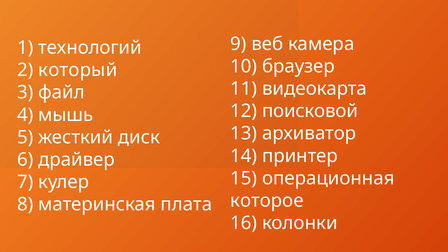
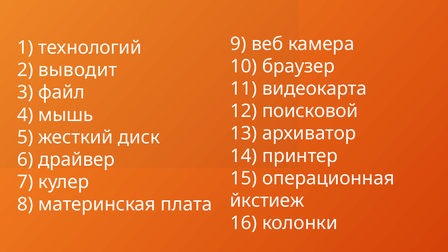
который: который -> выводит (78, 70)
которое: которое -> йкстиеж (267, 201)
